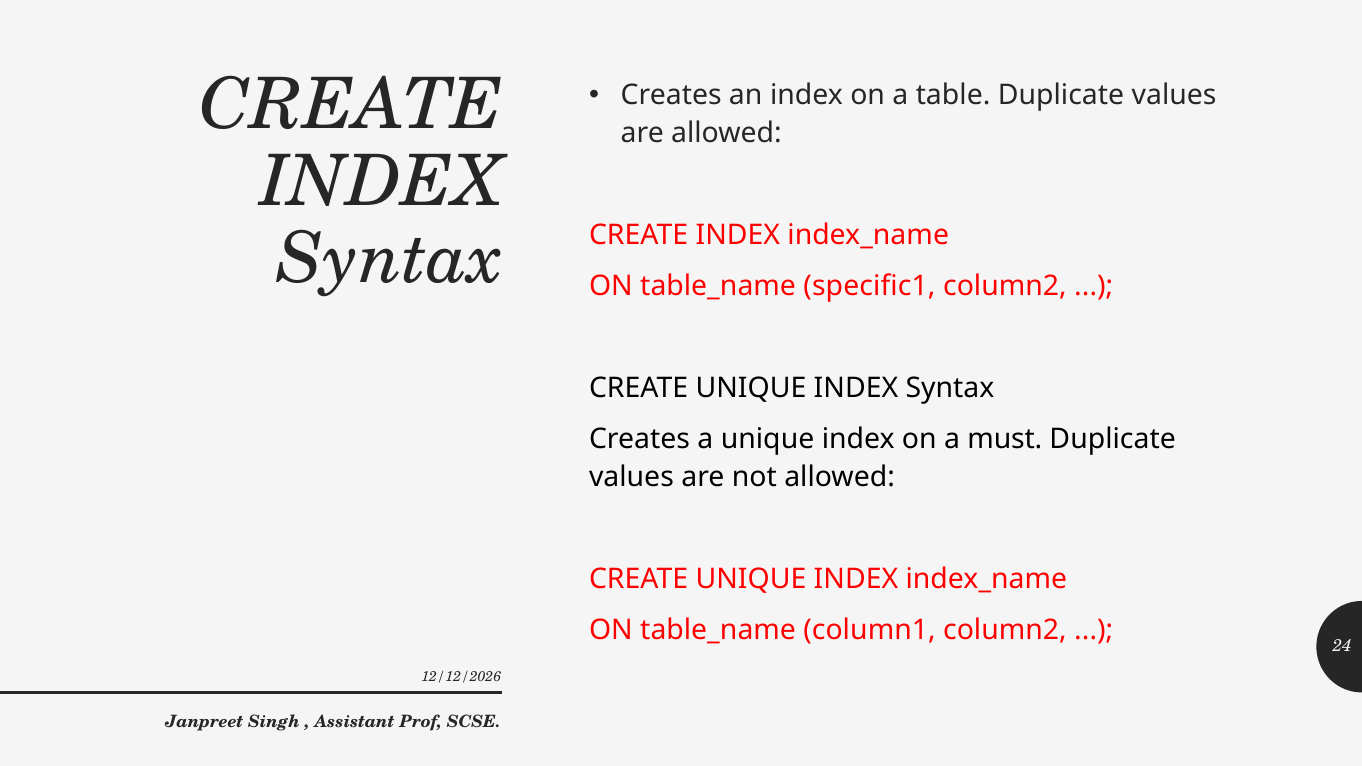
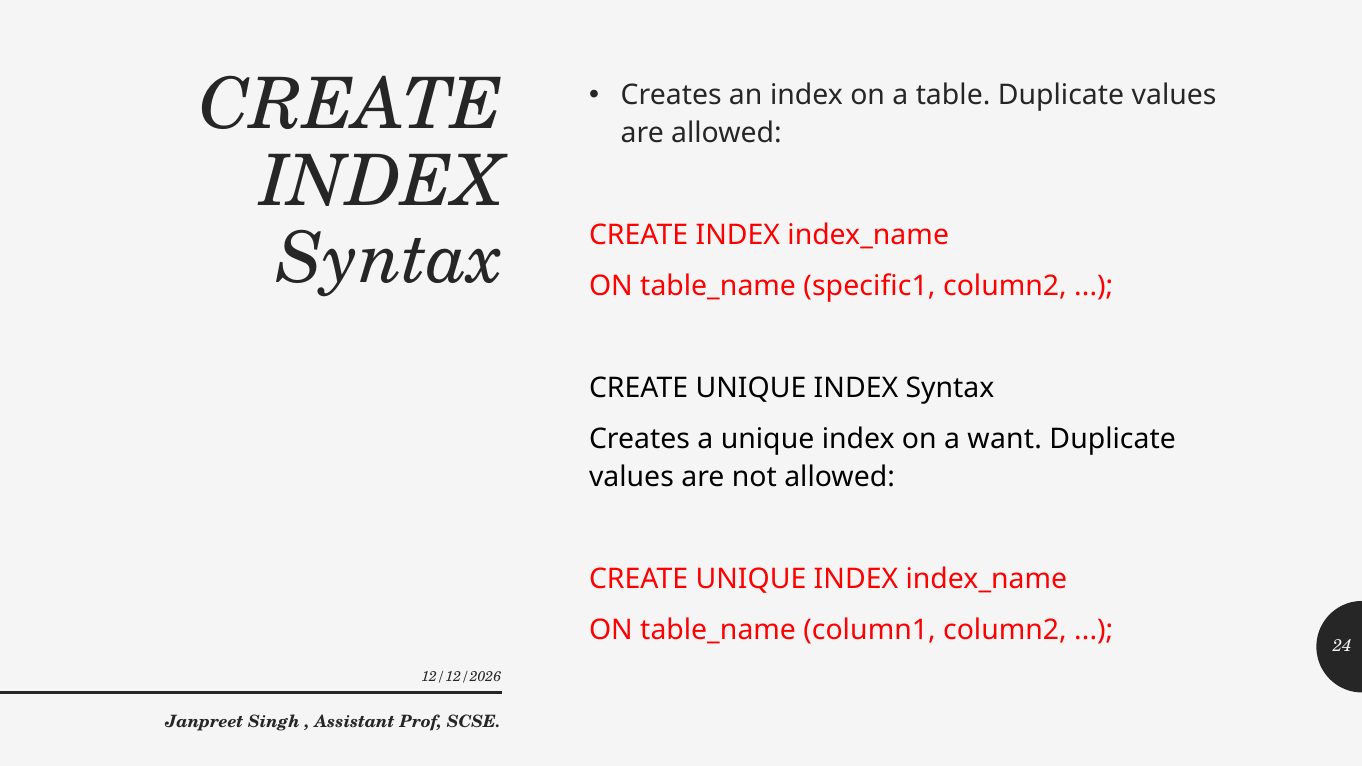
must: must -> want (1005, 439)
